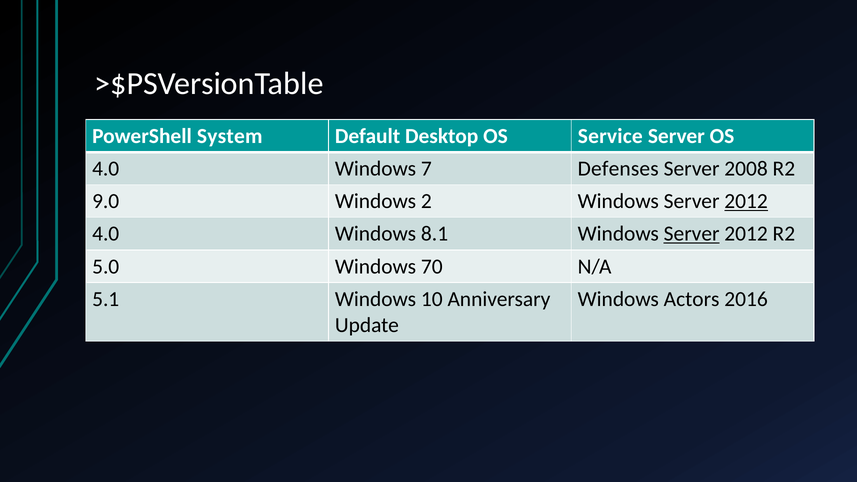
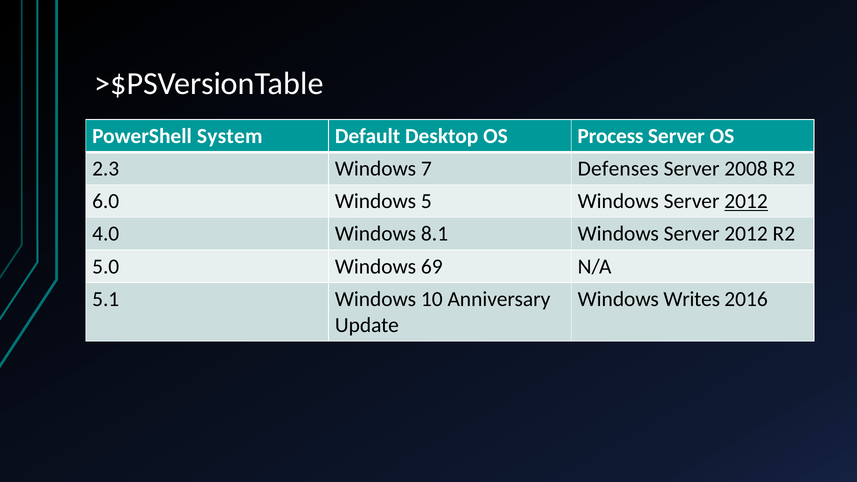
Service: Service -> Process (610, 136)
4.0: 4.0 -> 2.3 (106, 169)
9.0: 9.0 -> 6.0 (106, 201)
2: 2 -> 5 (426, 201)
Server underline: present -> none (692, 234)
70: 70 -> 69 (432, 267)
Actors: Actors -> Writes (692, 299)
